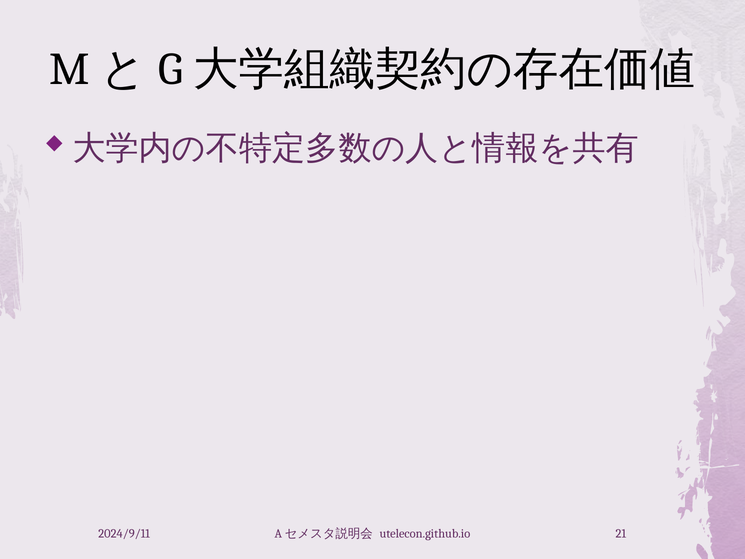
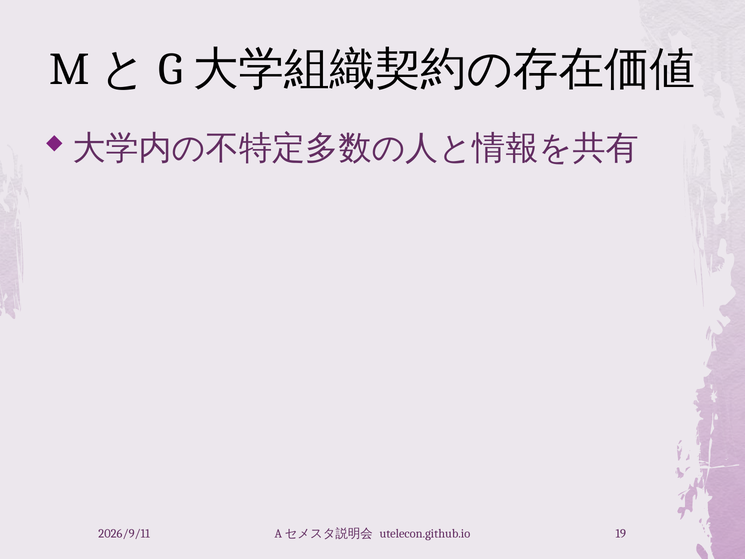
2024/9/11: 2024/9/11 -> 2026/9/11 (124, 534)
21: 21 -> 19 (621, 534)
